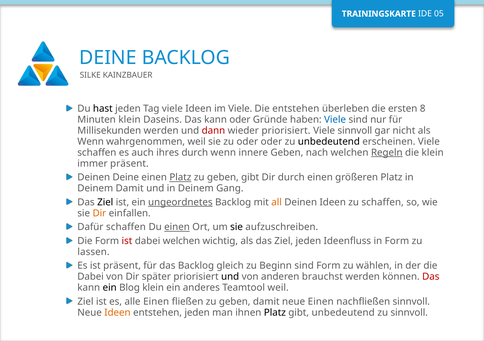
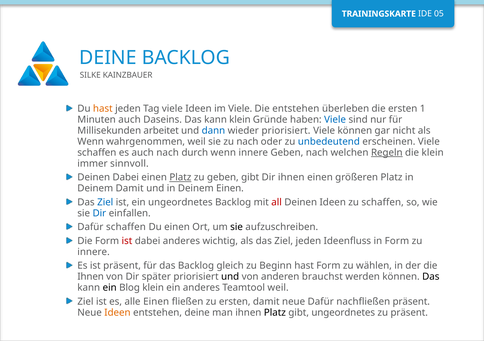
hast colour: black -> orange (103, 109)
8: 8 -> 1 (423, 109)
Minuten klein: klein -> auch (130, 120)
kann oder: oder -> klein (240, 120)
Millisekunden werden: werden -> arbeitet (161, 131)
dann colour: red -> blue (213, 131)
Viele sinnvoll: sinnvoll -> können (355, 131)
zu oder: oder -> nach (247, 142)
unbedeutend colour: black -> blue (329, 142)
auch ihres: ihres -> nach (168, 153)
immer präsent: präsent -> sinnvoll (129, 164)
Deinen Deine: Deine -> Dabei (126, 177)
Dir durch: durch -> ihnen (291, 177)
Deinem Gang: Gang -> Einen (230, 188)
Ziel colour: black -> blue (105, 202)
ungeordnetes underline: present -> none (180, 202)
all colour: orange -> red (277, 202)
Dir colour: orange -> blue (99, 213)
einen underline: present -> none (177, 227)
dabei welchen: welchen -> anderes (181, 241)
lassen: lassen -> innere (94, 252)
Beginn sind: sind -> hast (304, 266)
Dabei: Dabei -> Ihnen (91, 277)
Das colour: red -> black (431, 277)
fließen zu geben: geben -> ersten (235, 302)
neue Einen: Einen -> Dafür (321, 302)
nachfließen sinnvoll: sinnvoll -> präsent (411, 302)
entstehen jeden: jeden -> deine (197, 313)
gibt unbedeutend: unbedeutend -> ungeordnetes (343, 313)
zu sinnvoll: sinnvoll -> präsent (409, 313)
